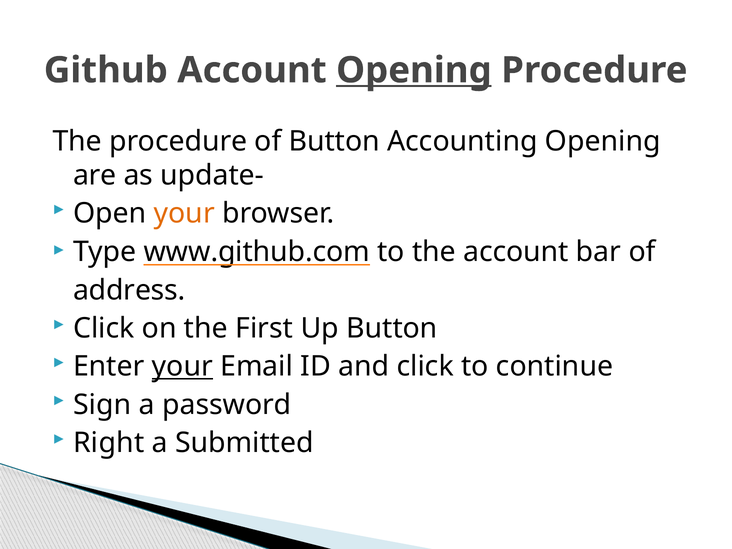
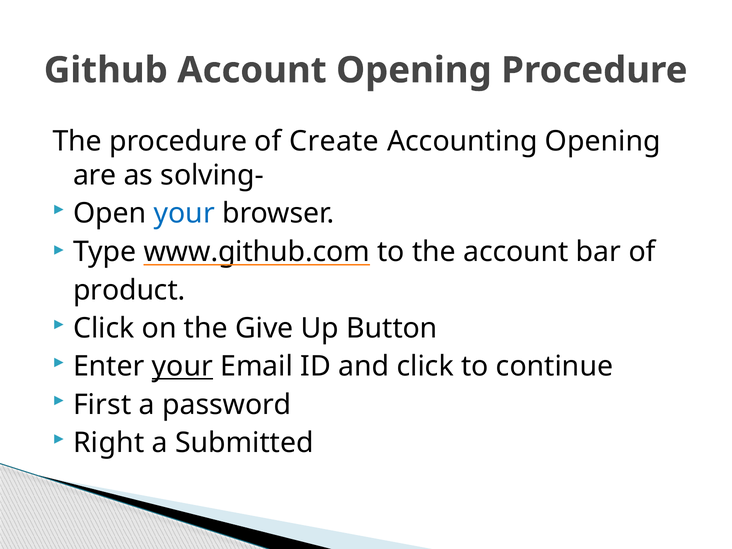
Opening underline: present -> none (414, 70)
of Button: Button -> Create (334, 141)
update-: update- -> solving- (212, 175)
your colour: orange -> blue (184, 213)
address: address -> product (129, 290)
First: First -> Give (264, 328)
Sign: Sign -> First (102, 405)
